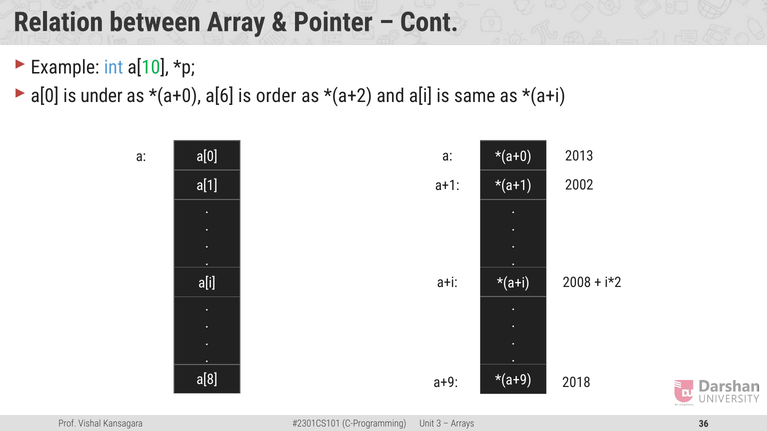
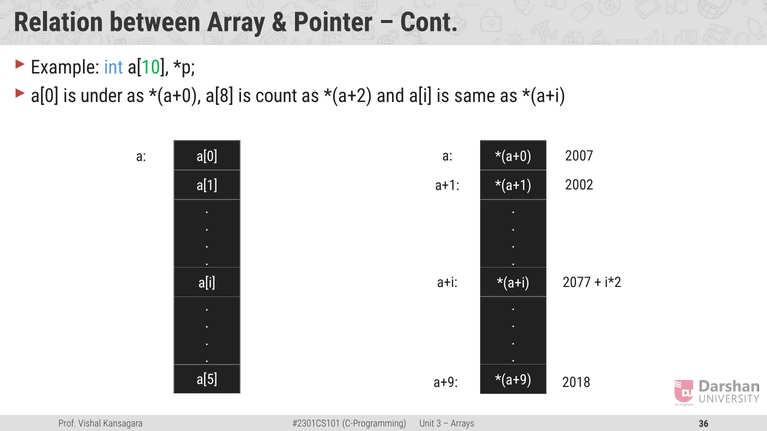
a[6: a[6 -> a[8 (220, 96)
order: order -> count (276, 96)
2013: 2013 -> 2007 (579, 156)
2008: 2008 -> 2077 (577, 283)
a[8: a[8 -> a[5 (207, 380)
